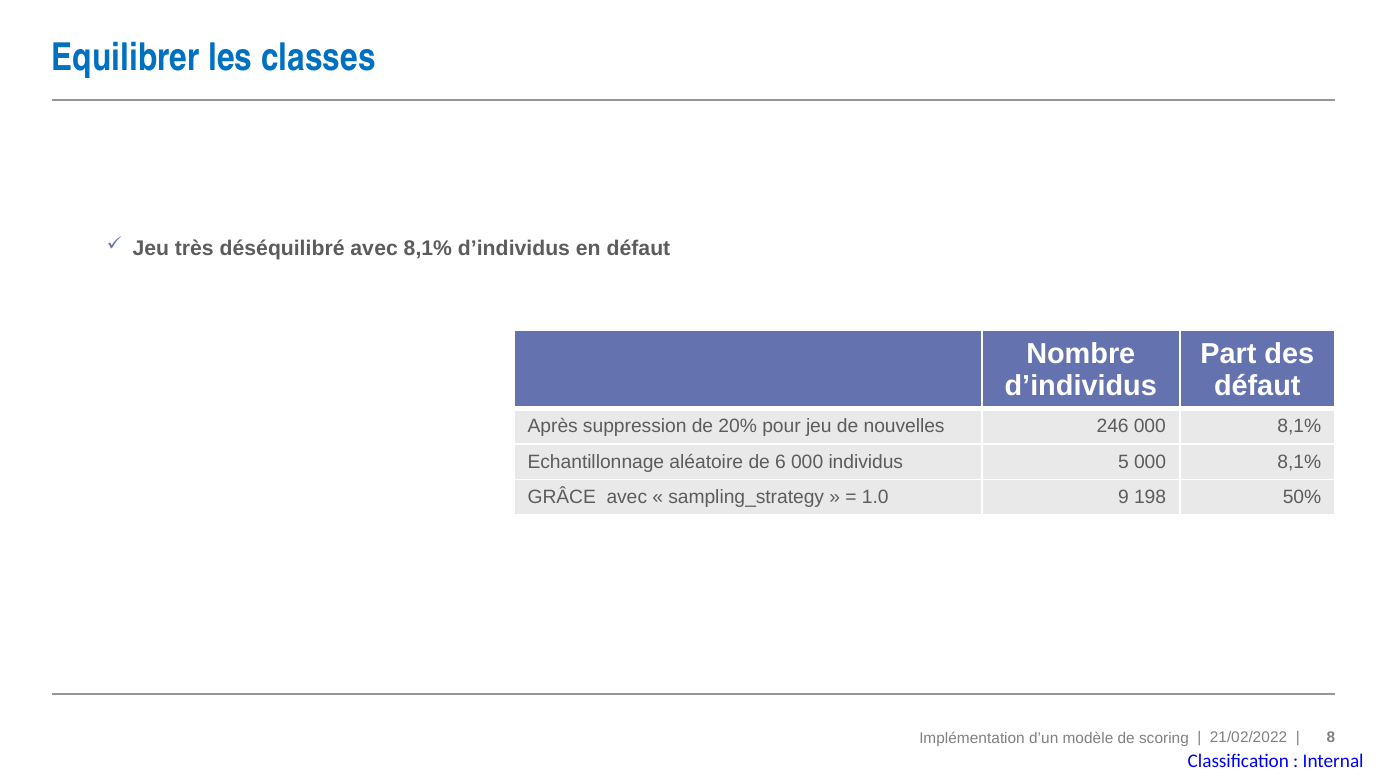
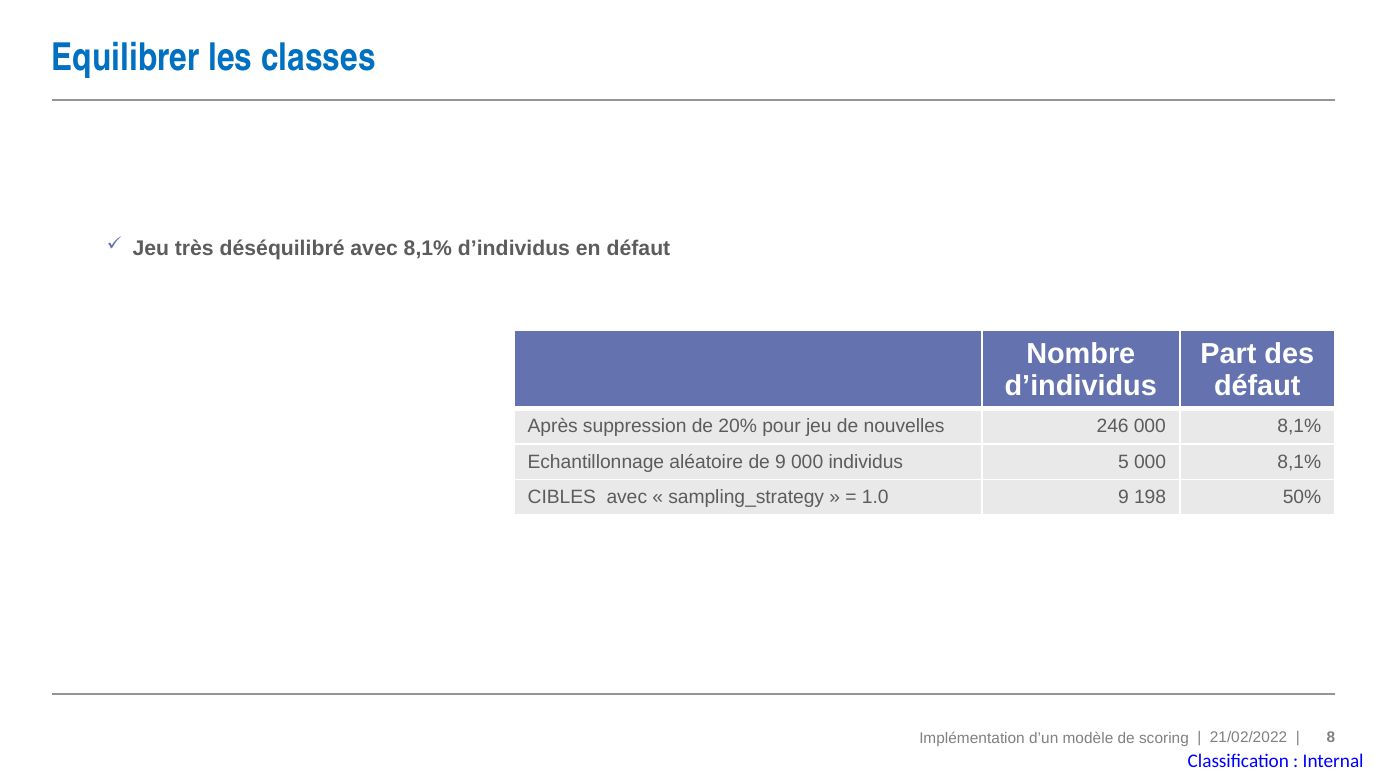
de 6: 6 -> 9 (780, 462)
GRÂCE: GRÂCE -> CIBLES (562, 498)
